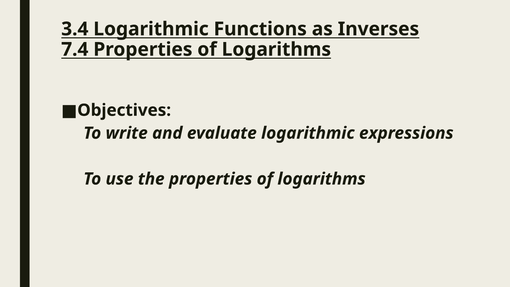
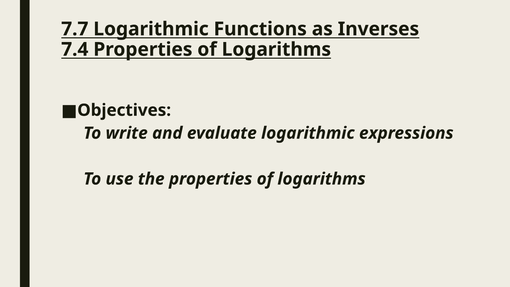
3.4: 3.4 -> 7.7 (75, 29)
